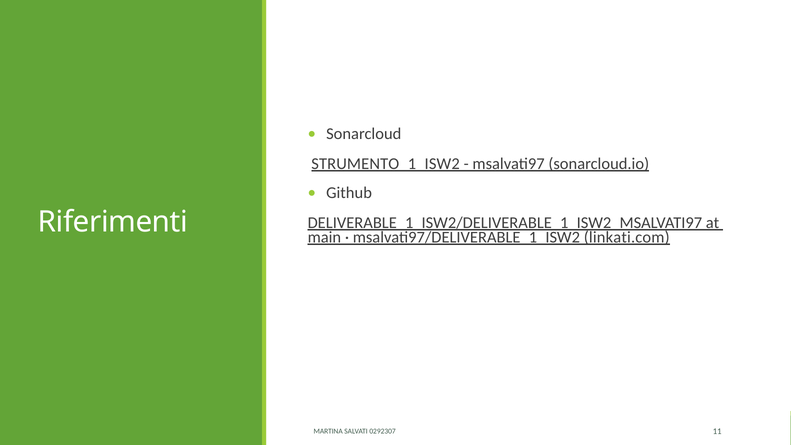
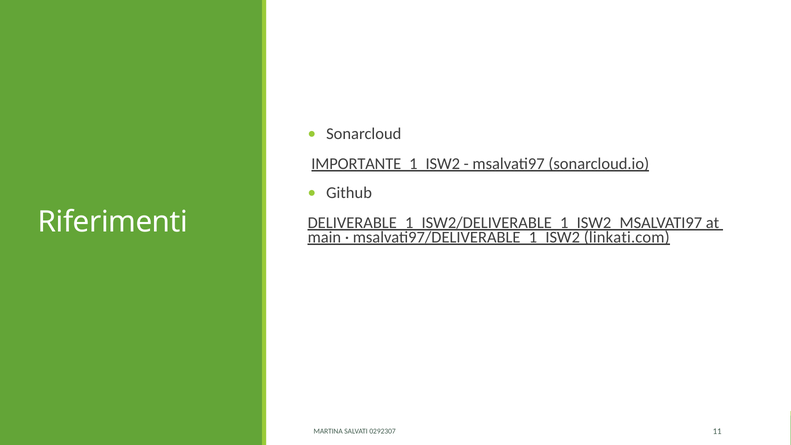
STRUMENTO_1_ISW2: STRUMENTO_1_ISW2 -> IMPORTANTE_1_ISW2 (386, 164)
